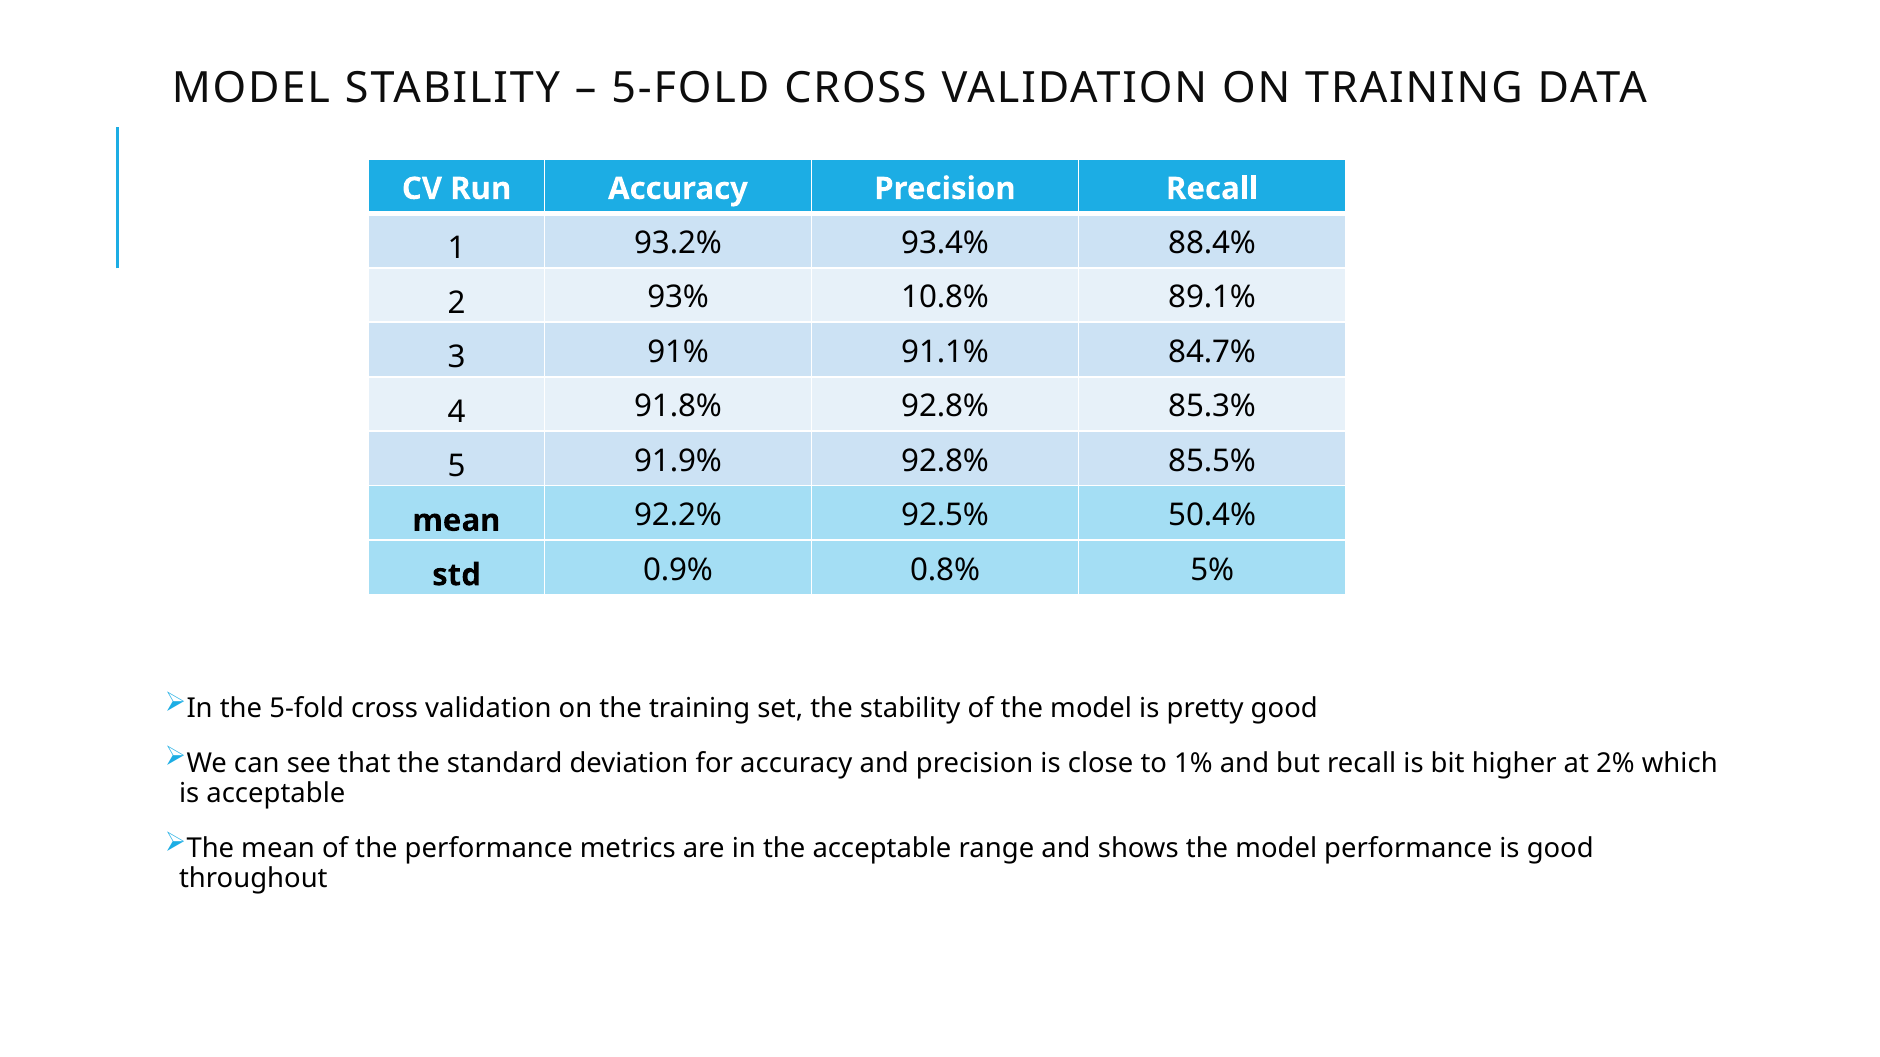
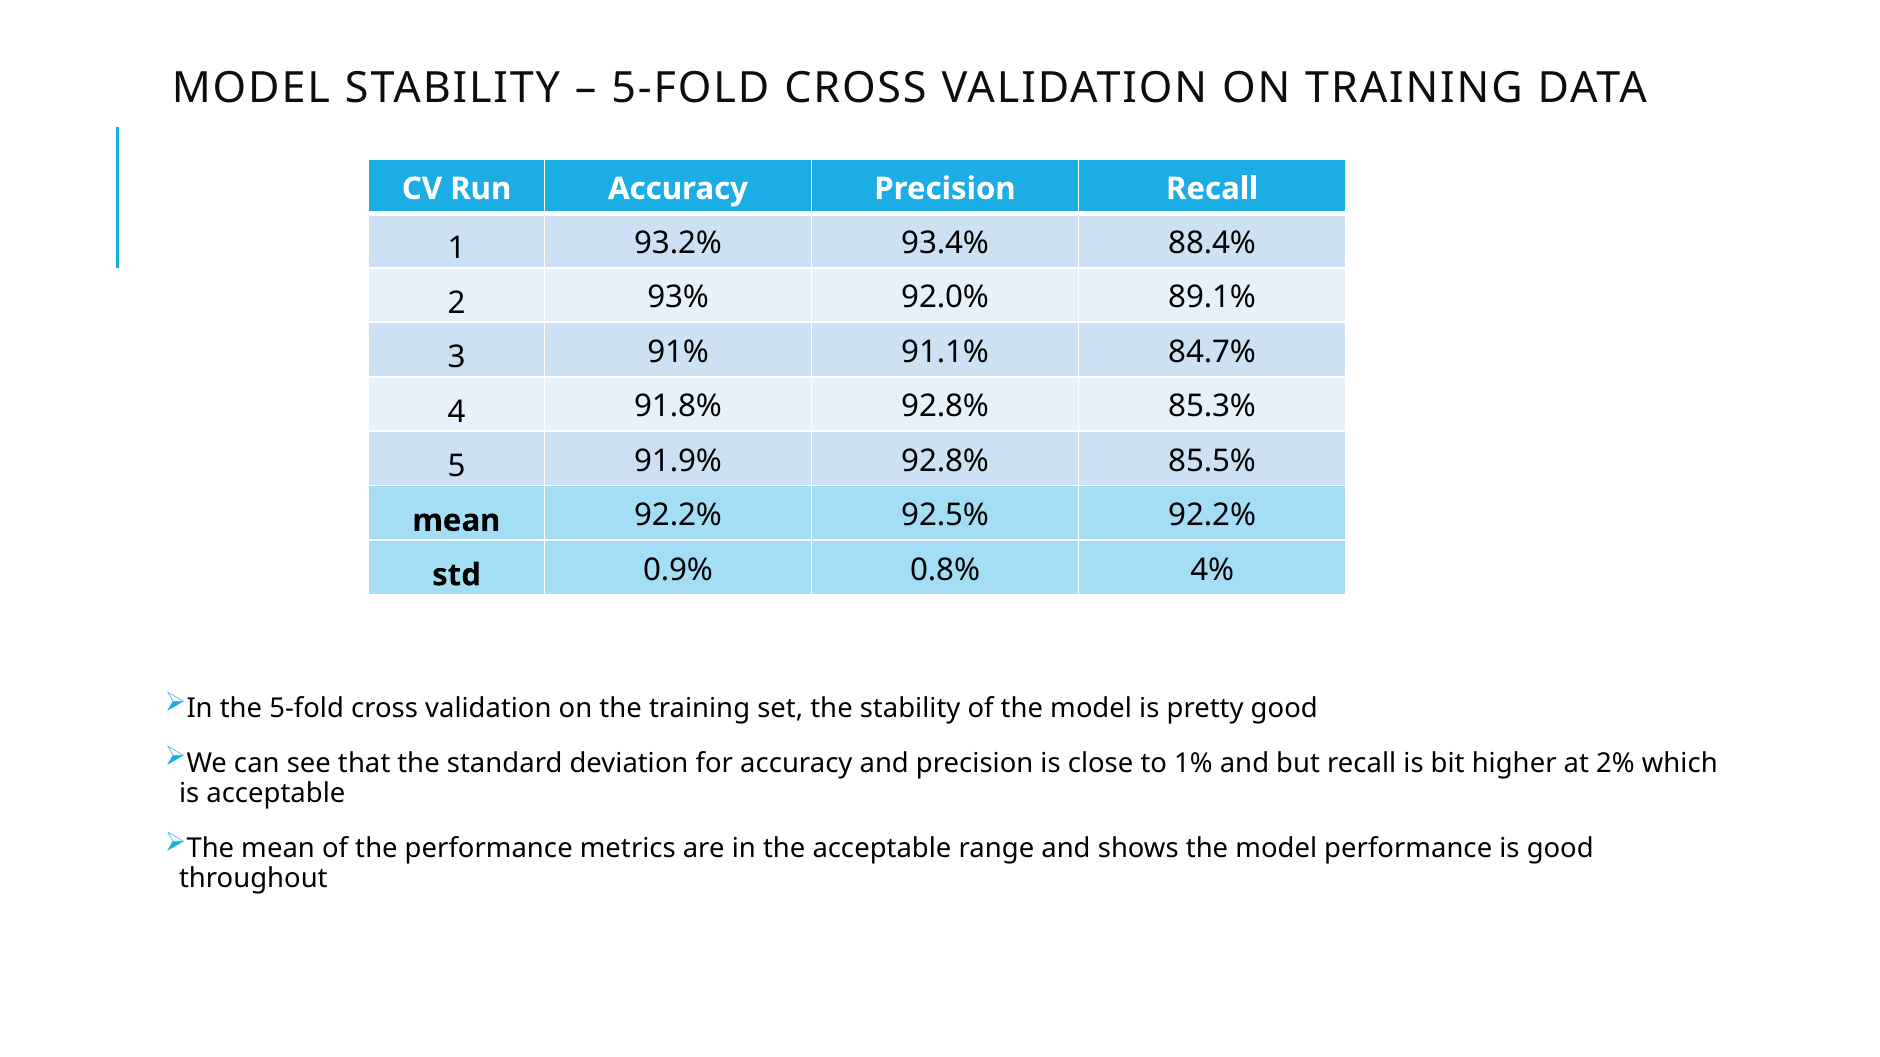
10.8%: 10.8% -> 92.0% (945, 298)
92.5% 50.4%: 50.4% -> 92.2% (1212, 516)
5%: 5% -> 4% (1212, 570)
